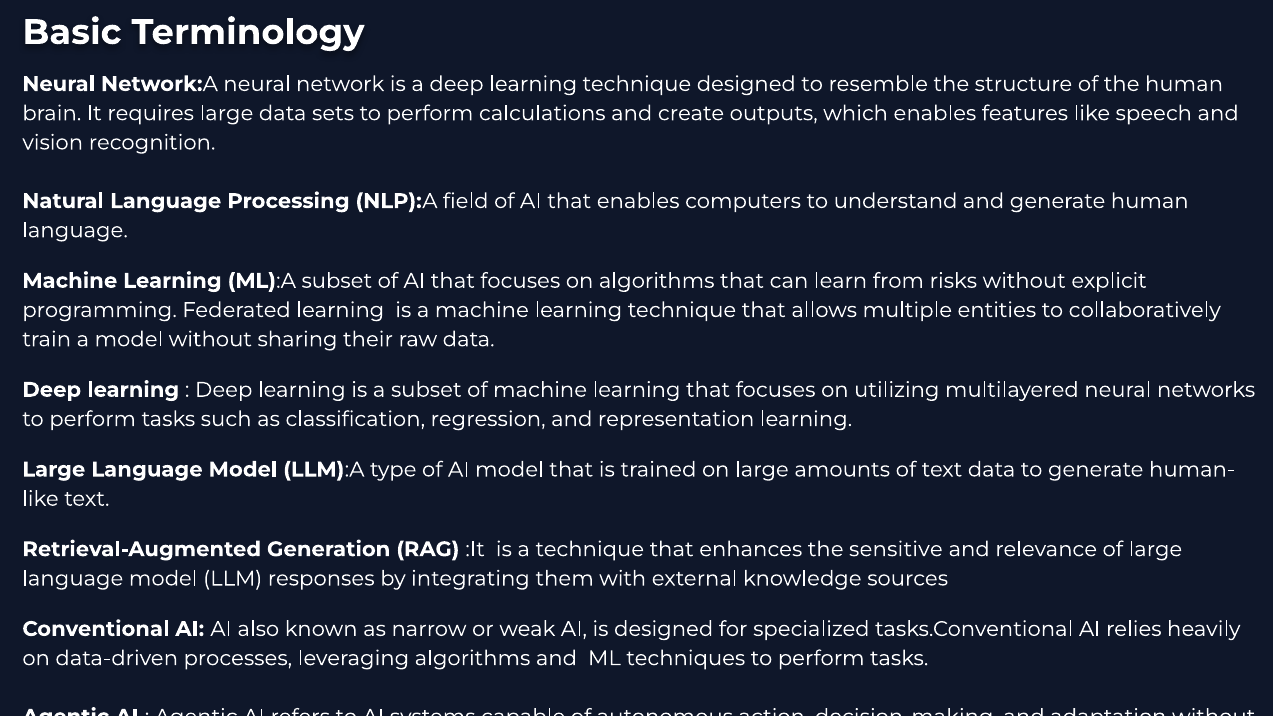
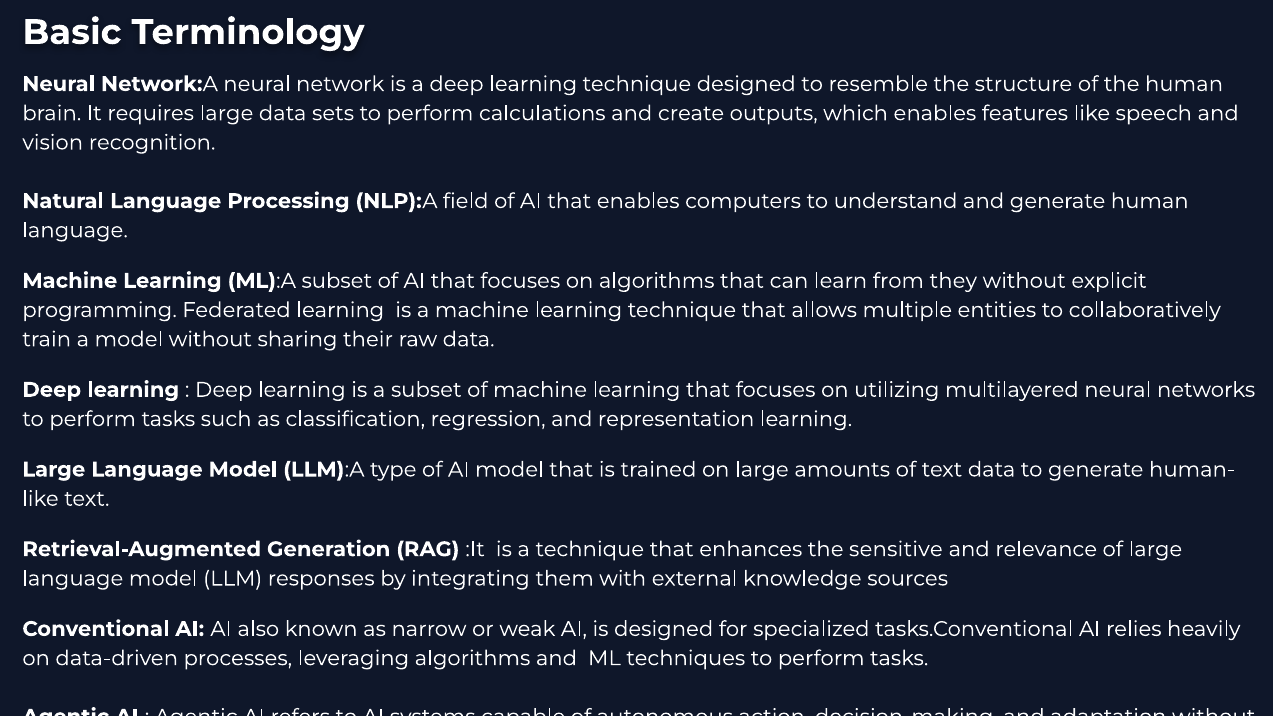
risks: risks -> they (953, 281)
